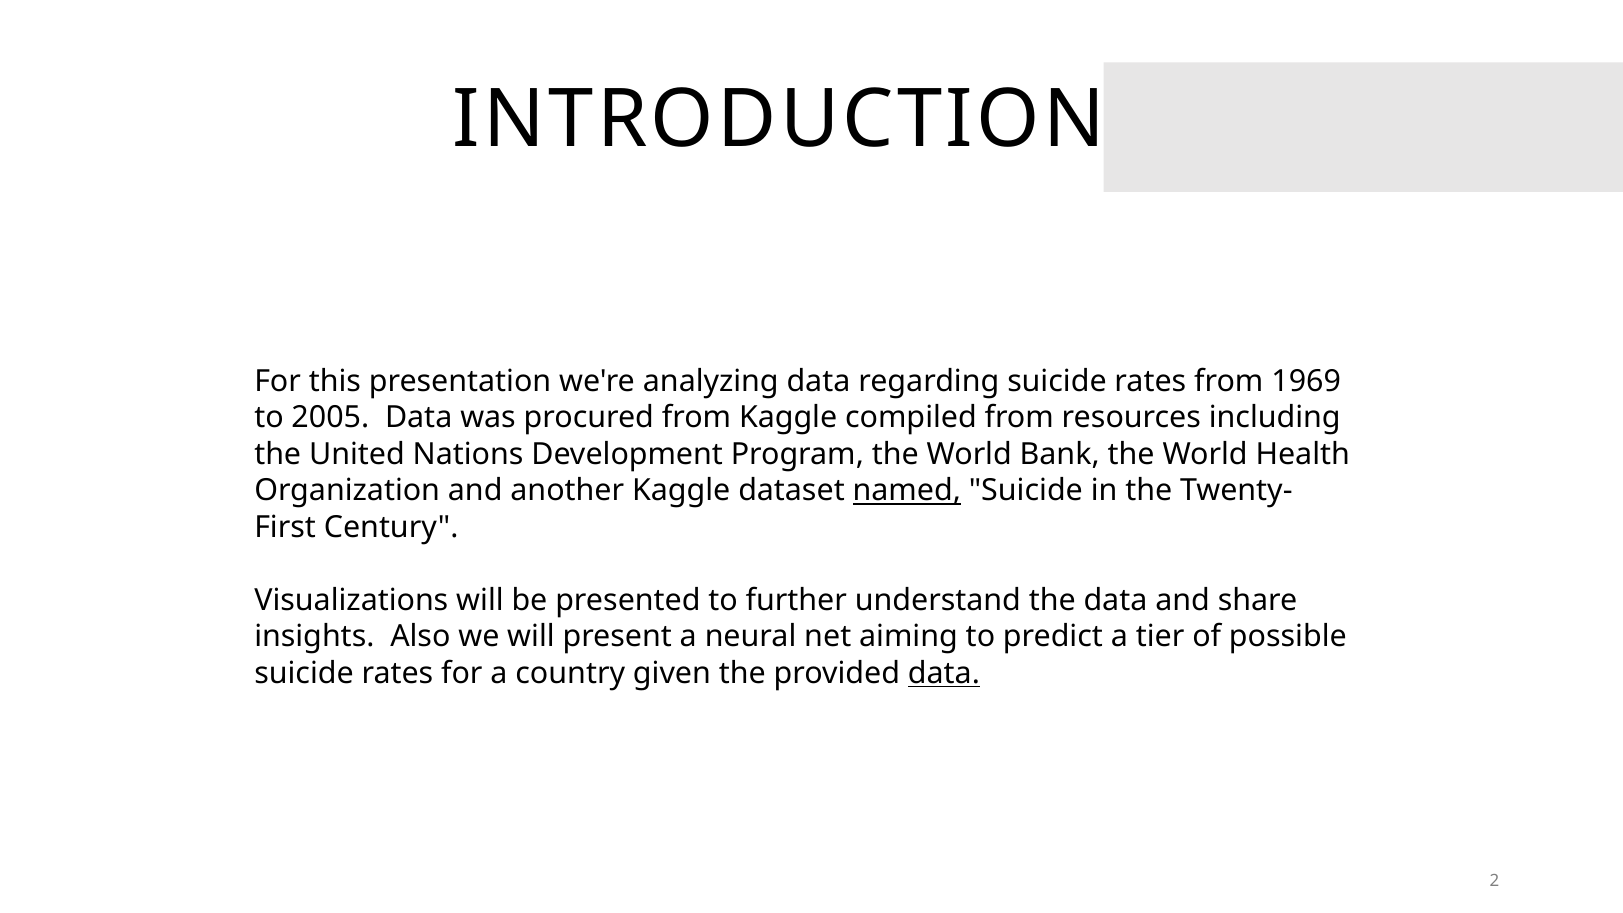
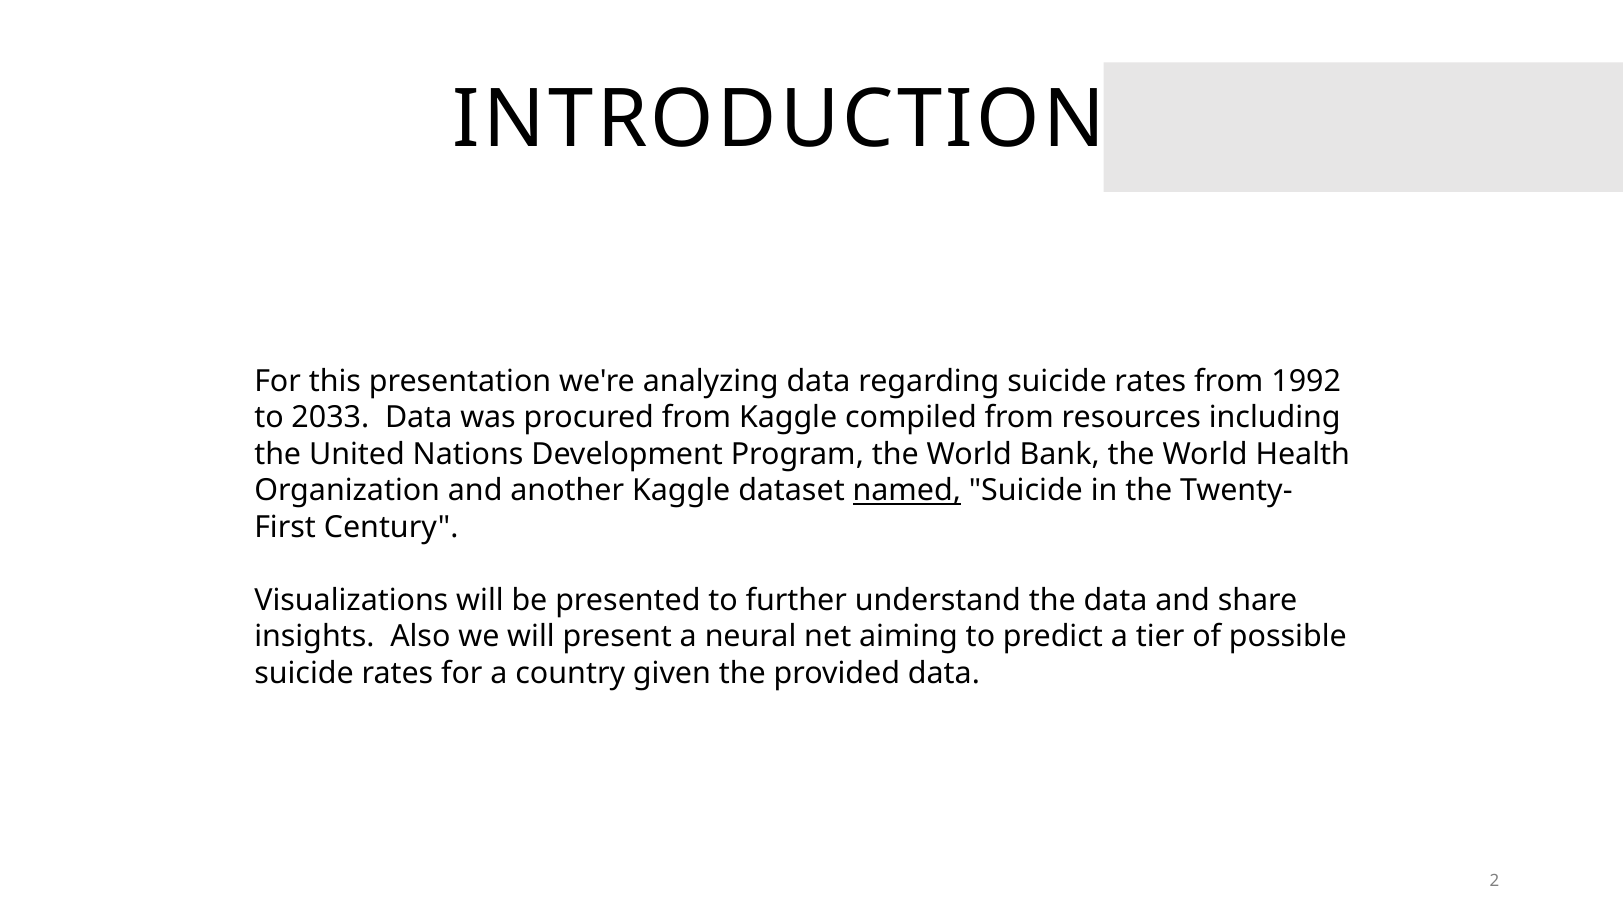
1969: 1969 -> 1992 (1306, 381)
2005: 2005 -> 2033 (330, 418)
data underline: present -> none (944, 673)
